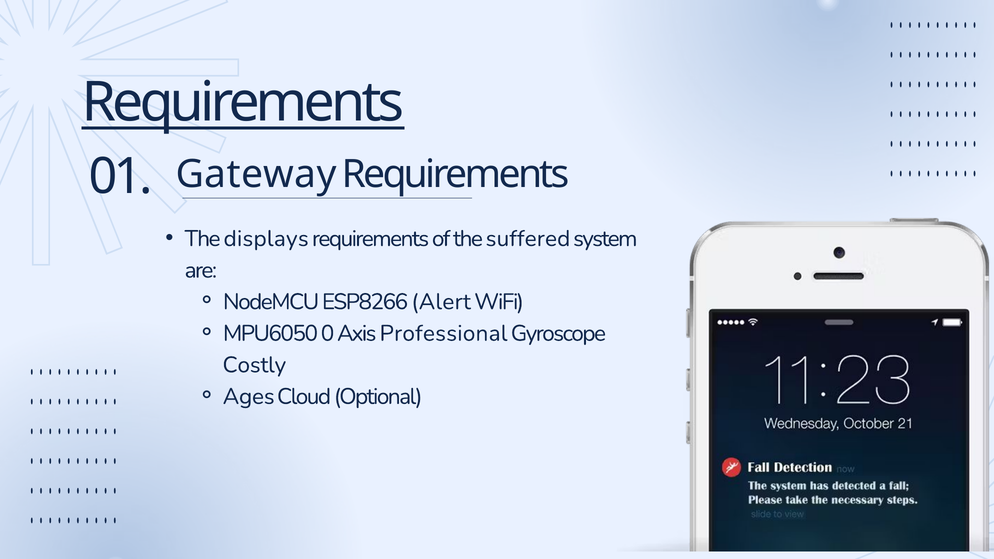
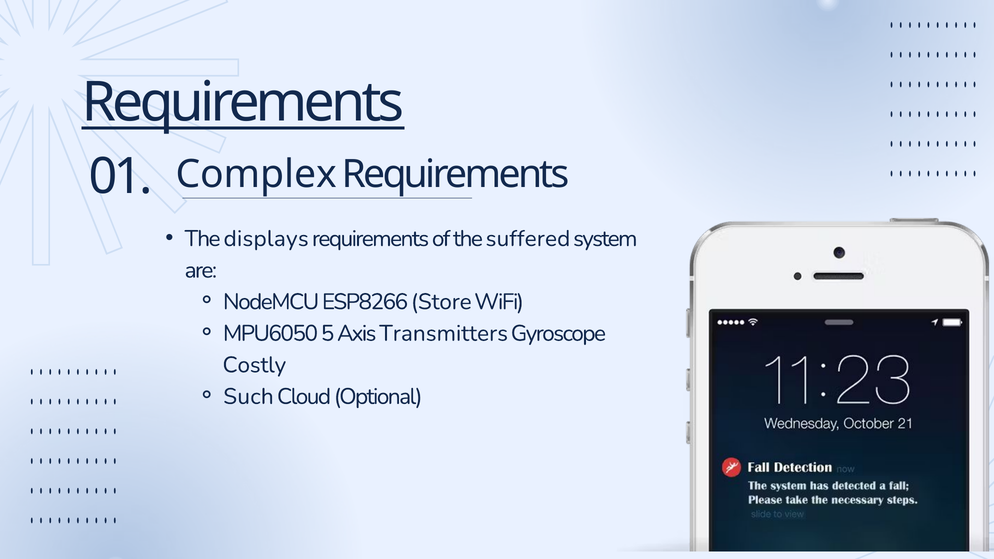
Gateway: Gateway -> Complex (256, 174)
Alert: Alert -> Store (441, 302)
0: 0 -> 5 (328, 333)
Professional: Professional -> Transmitters (444, 333)
Ages: Ages -> Such (248, 397)
